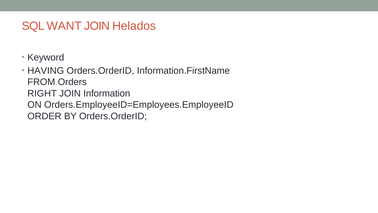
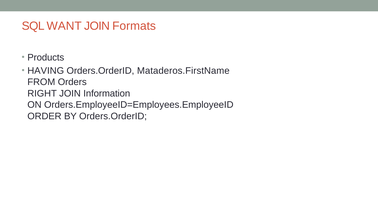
Helados: Helados -> Formats (134, 26)
Keyword: Keyword -> Products (46, 57)
Information.FirstName: Information.FirstName -> Mataderos.FirstName (183, 71)
